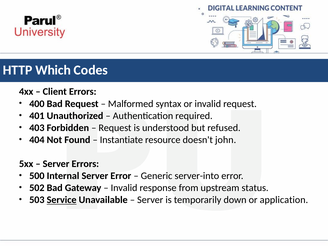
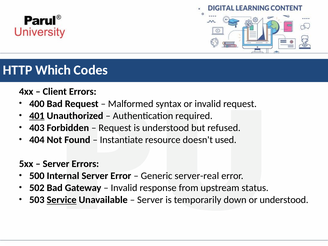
401 underline: none -> present (37, 116)
john: john -> used (226, 140)
server-into: server-into -> server-real (197, 176)
or application: application -> understood (284, 200)
